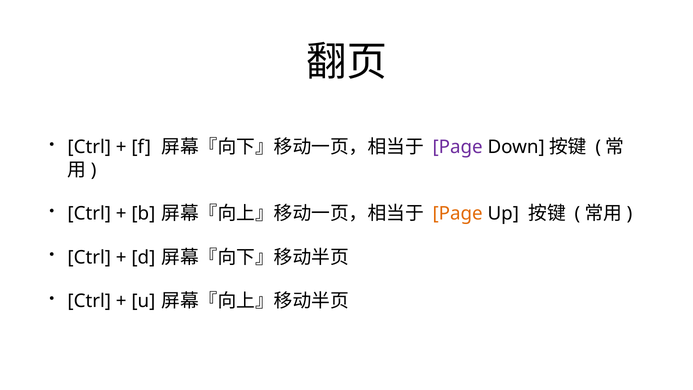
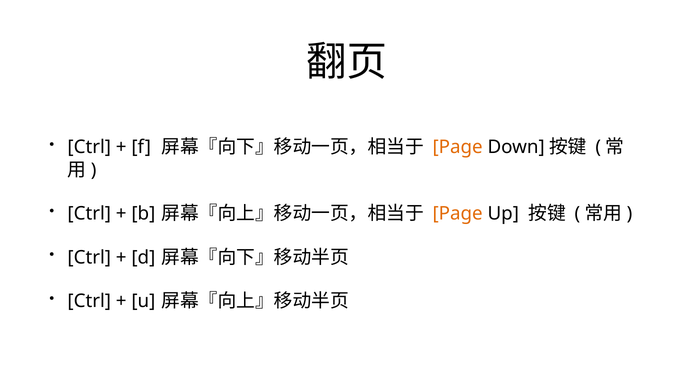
Page colour: purple -> orange (458, 147)
